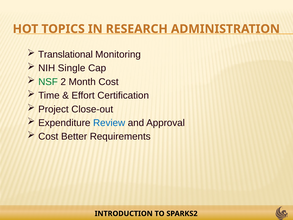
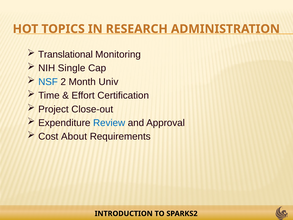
NSF colour: green -> blue (48, 82)
Month Cost: Cost -> Univ (108, 82)
Better: Better -> About (74, 136)
